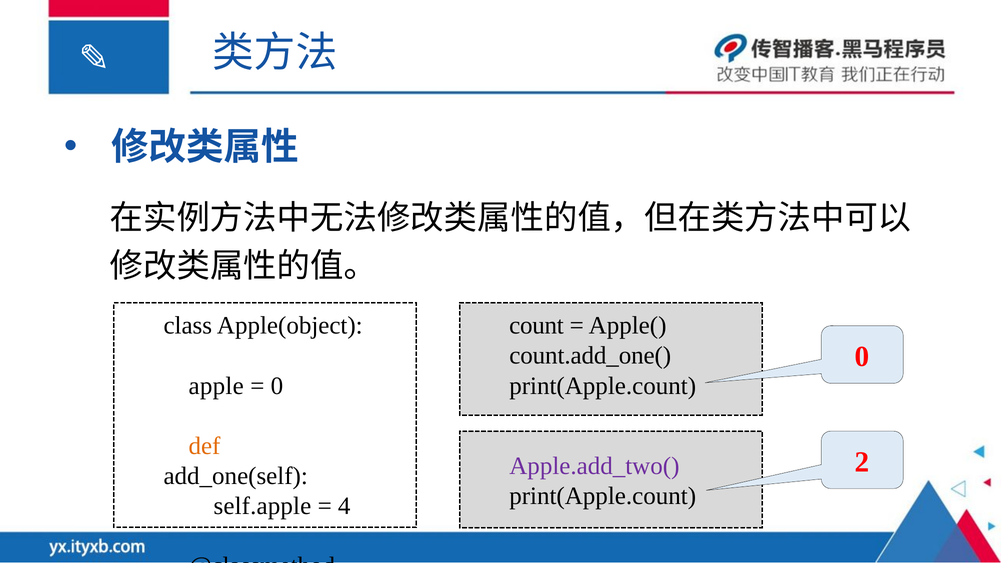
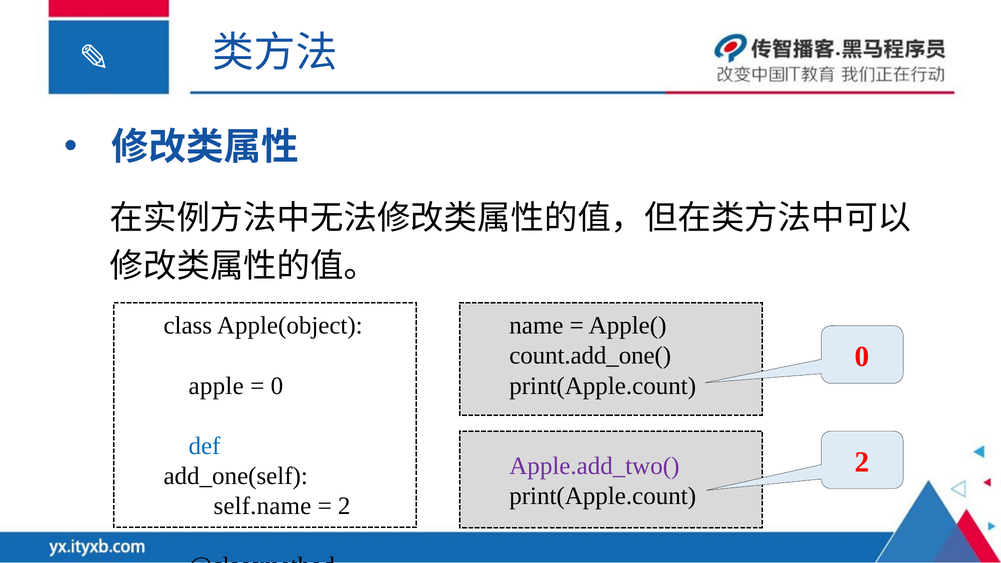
count: count -> name (536, 326)
def colour: orange -> blue (204, 446)
self.apple: self.apple -> self.name (262, 506)
4: 4 -> 2 (344, 506)
